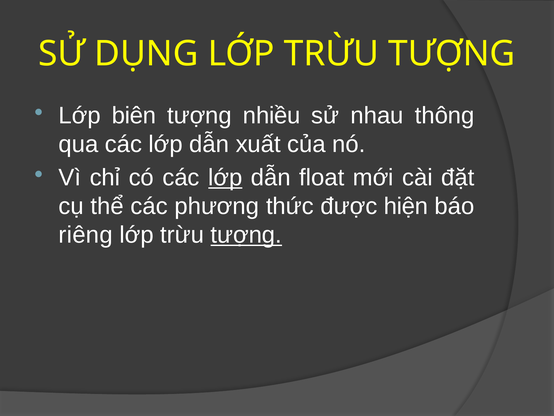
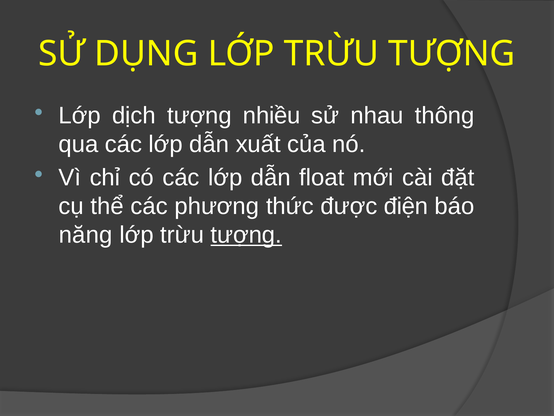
biên: biên -> dịch (134, 116)
lớp underline: present -> none (225, 178)
hiện: hiện -> điện (406, 206)
riêng: riêng -> năng (86, 235)
